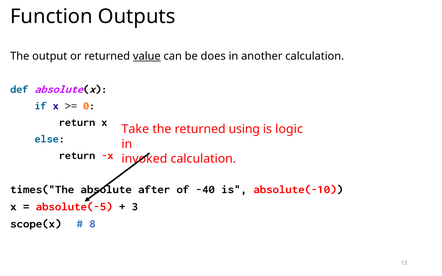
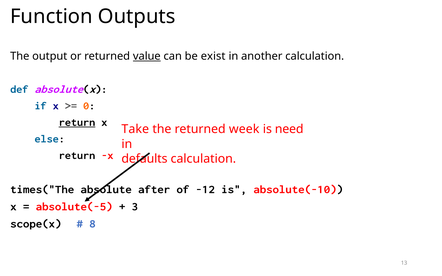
does: does -> exist (213, 56)
return underline: none -> present (77, 122)
using: using -> week (244, 129)
logic: logic -> need (289, 129)
invoked: invoked -> defaults (144, 159)
-40: -40 -> -12 (205, 189)
